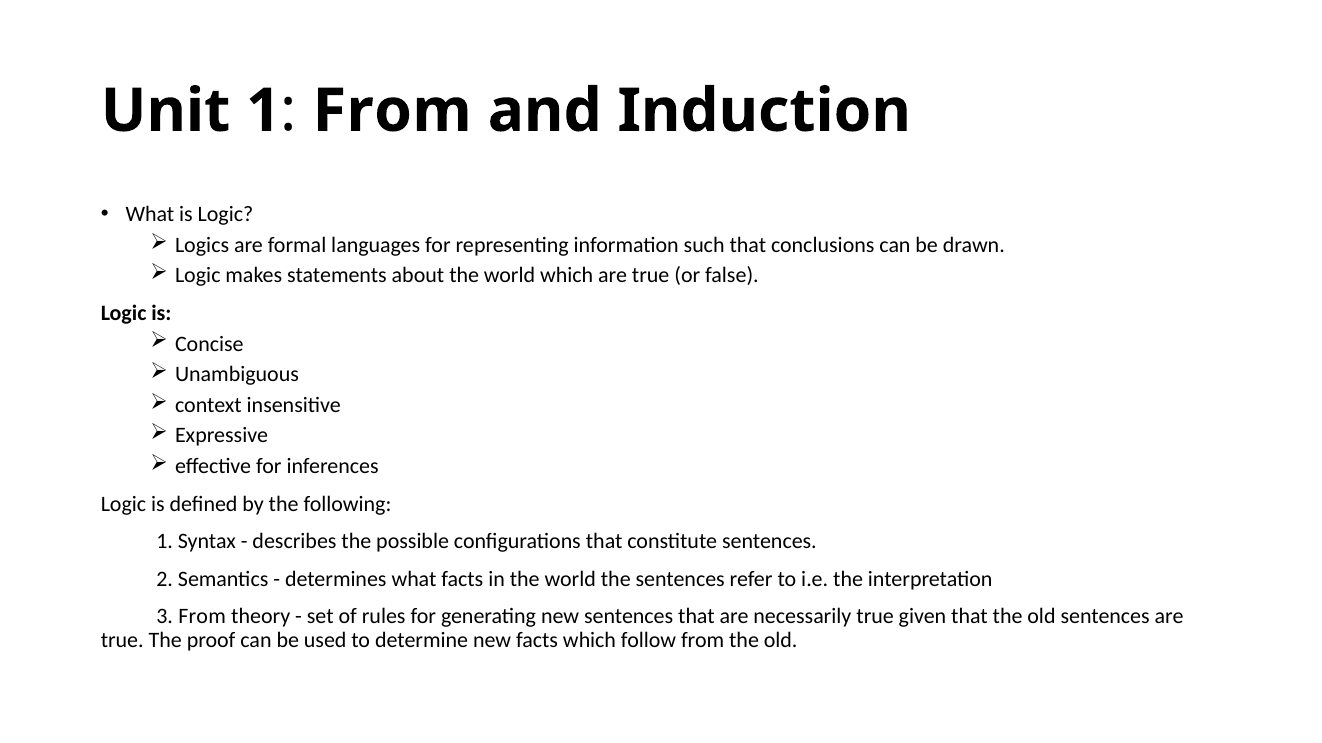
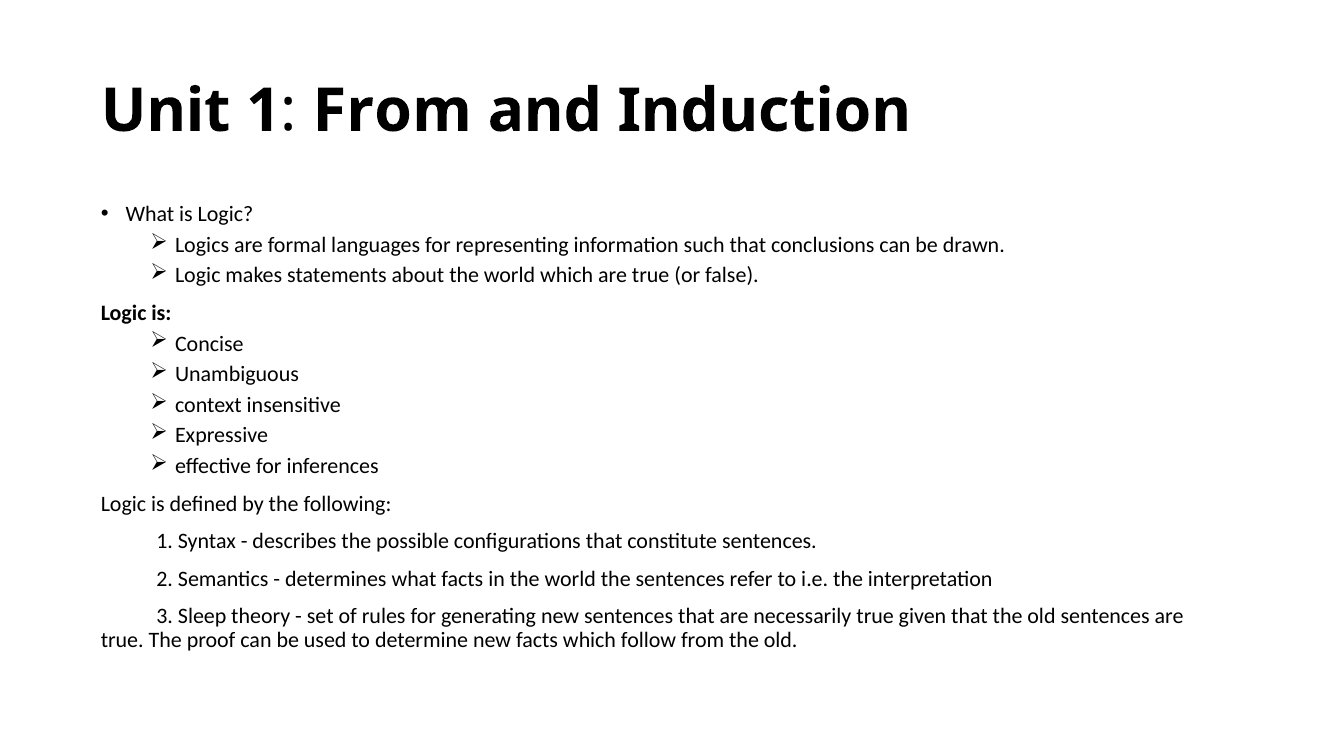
3 From: From -> Sleep (202, 617)
